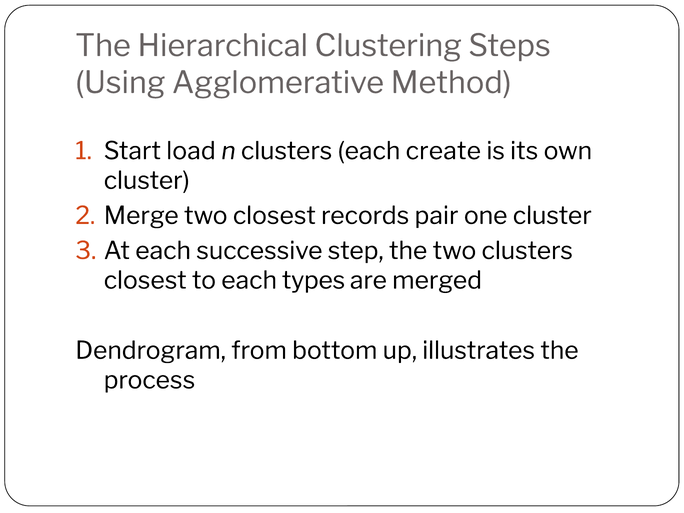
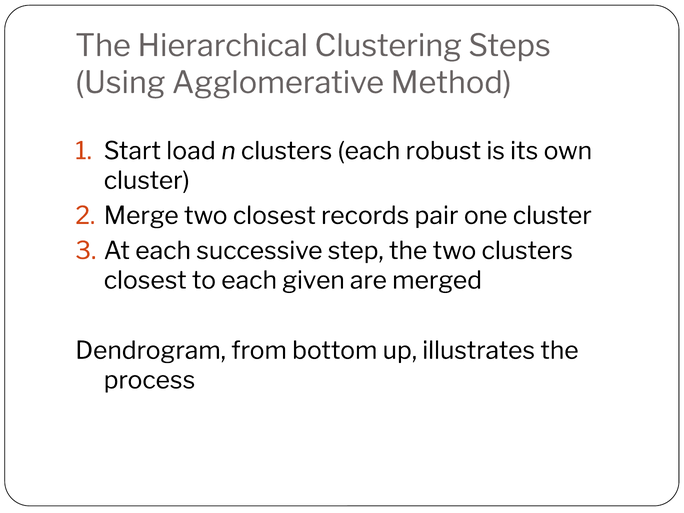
create: create -> robust (443, 151)
types: types -> given (313, 280)
